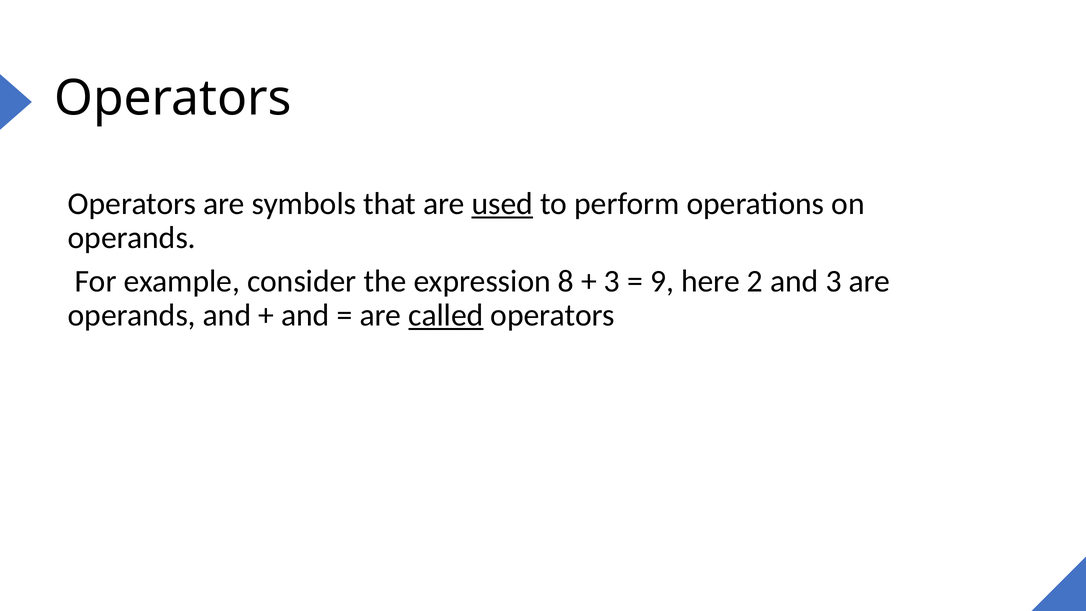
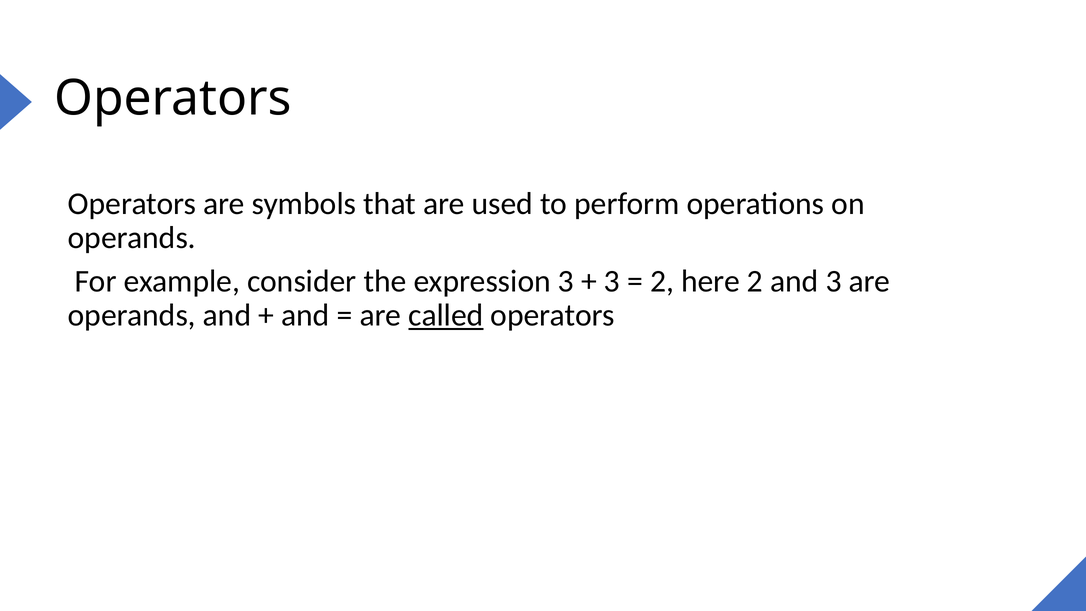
used underline: present -> none (502, 204)
expression 8: 8 -> 3 (566, 281)
9: 9 -> 2 (662, 281)
